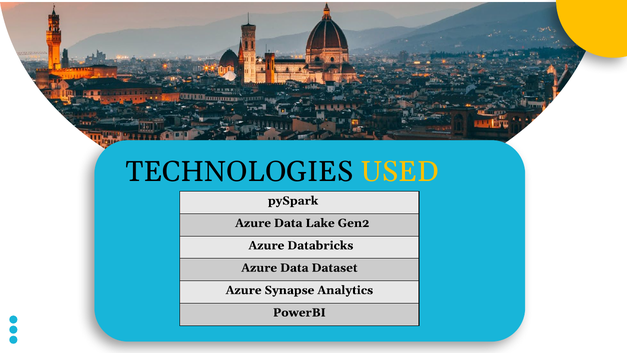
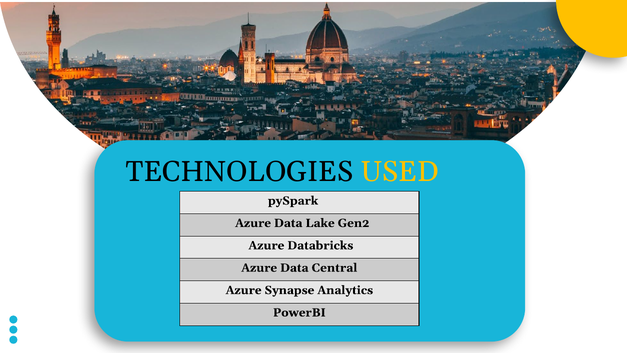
Dataset: Dataset -> Central (335, 268)
